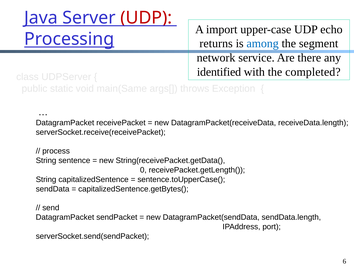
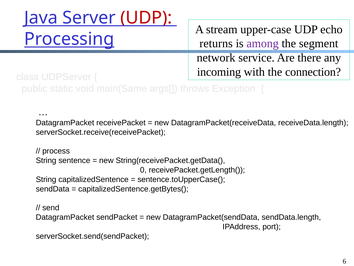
import: import -> stream (222, 29)
among colour: blue -> purple (263, 43)
identified: identified -> incoming (219, 72)
completed: completed -> connection (313, 72)
